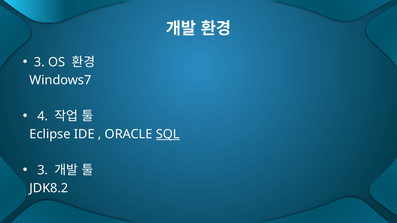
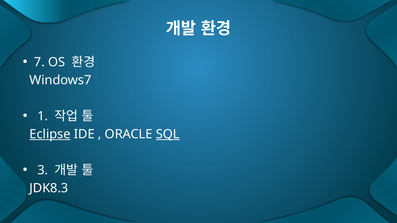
3: 3 -> 7 (39, 62)
4: 4 -> 1 (43, 116)
Eclipse underline: none -> present (50, 134)
JDK8.2: JDK8.2 -> JDK8.3 (49, 188)
